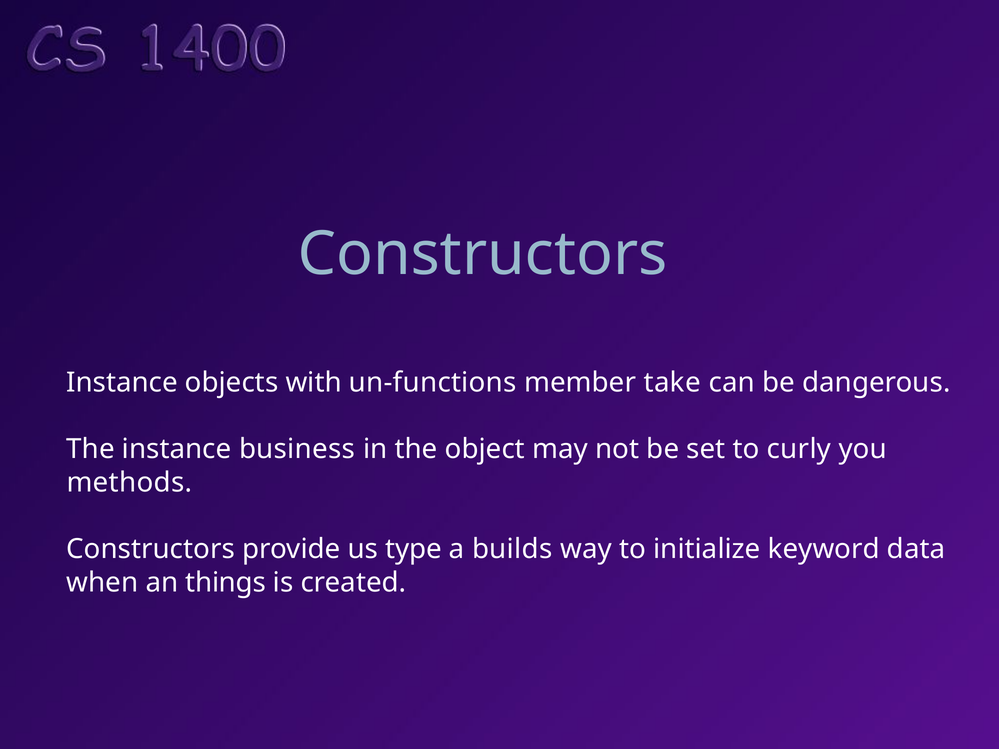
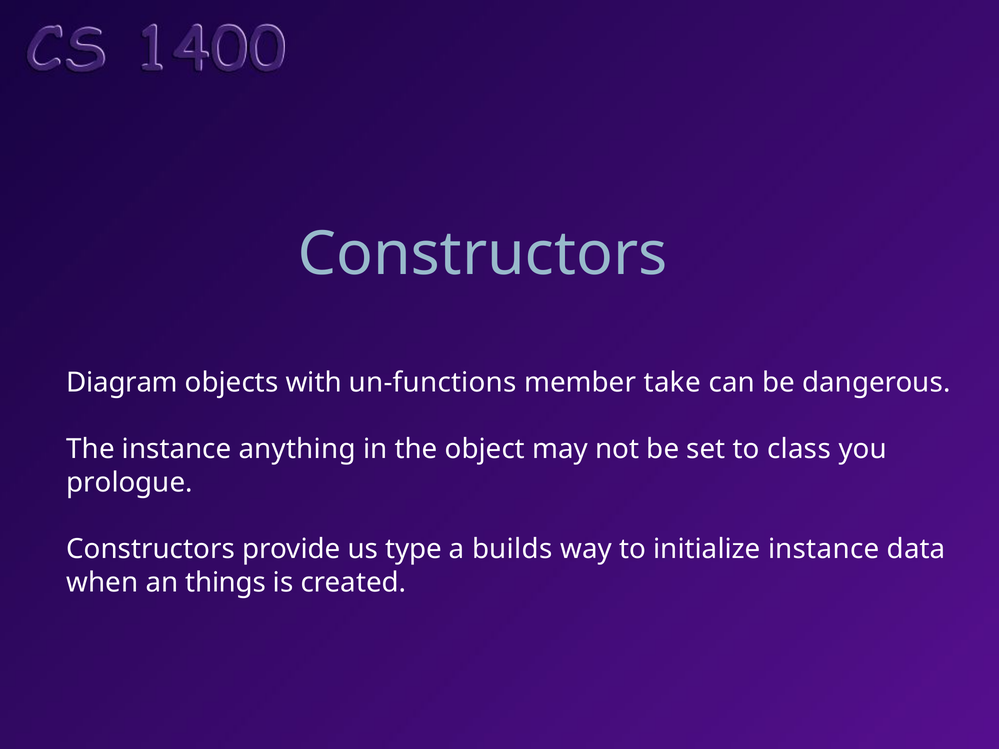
Instance: Instance -> Diagram (122, 383)
business: business -> anything (297, 449)
curly: curly -> class (799, 449)
methods: methods -> prologue (130, 483)
initialize keyword: keyword -> instance (824, 549)
